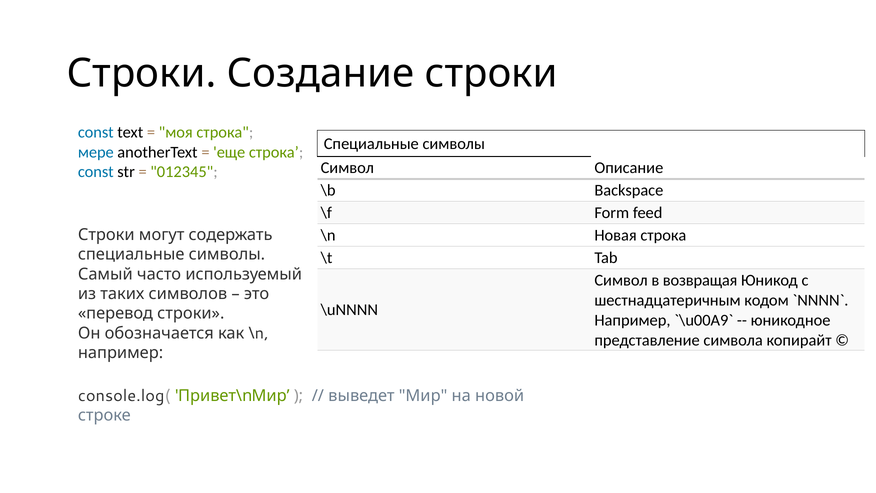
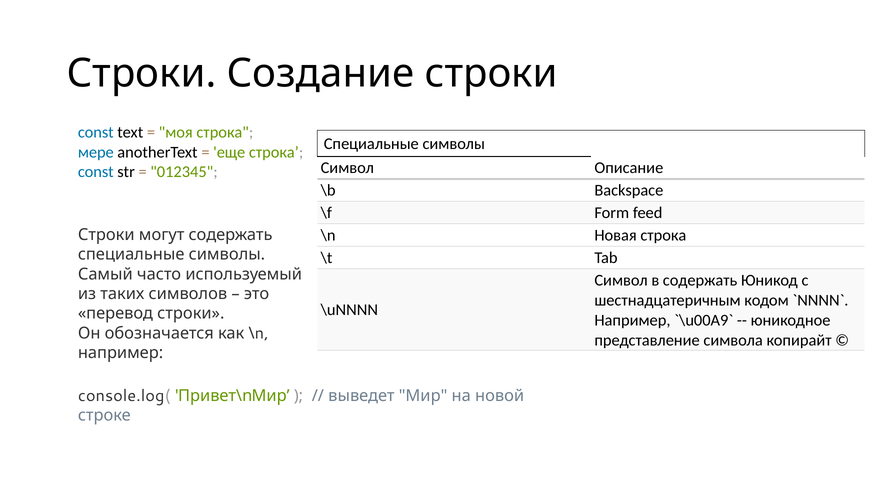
в возвращая: возвращая -> содержать (700, 280)
